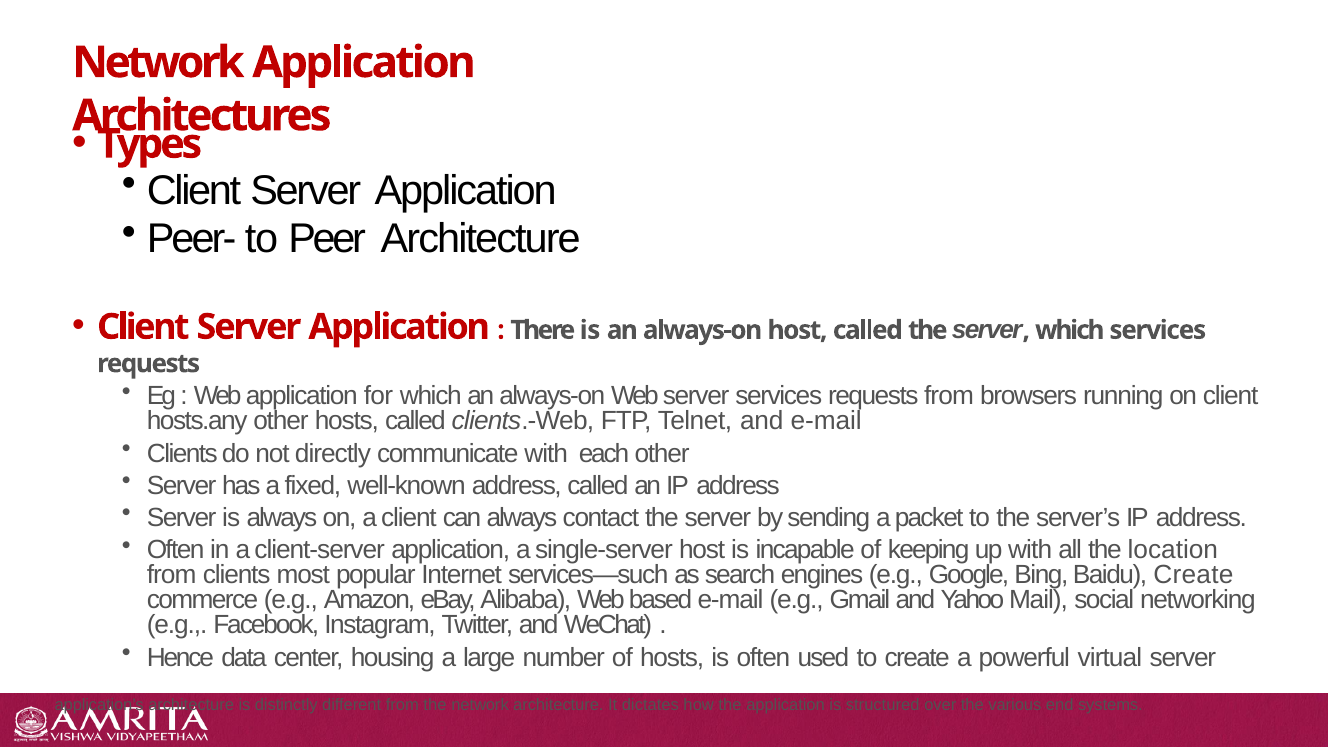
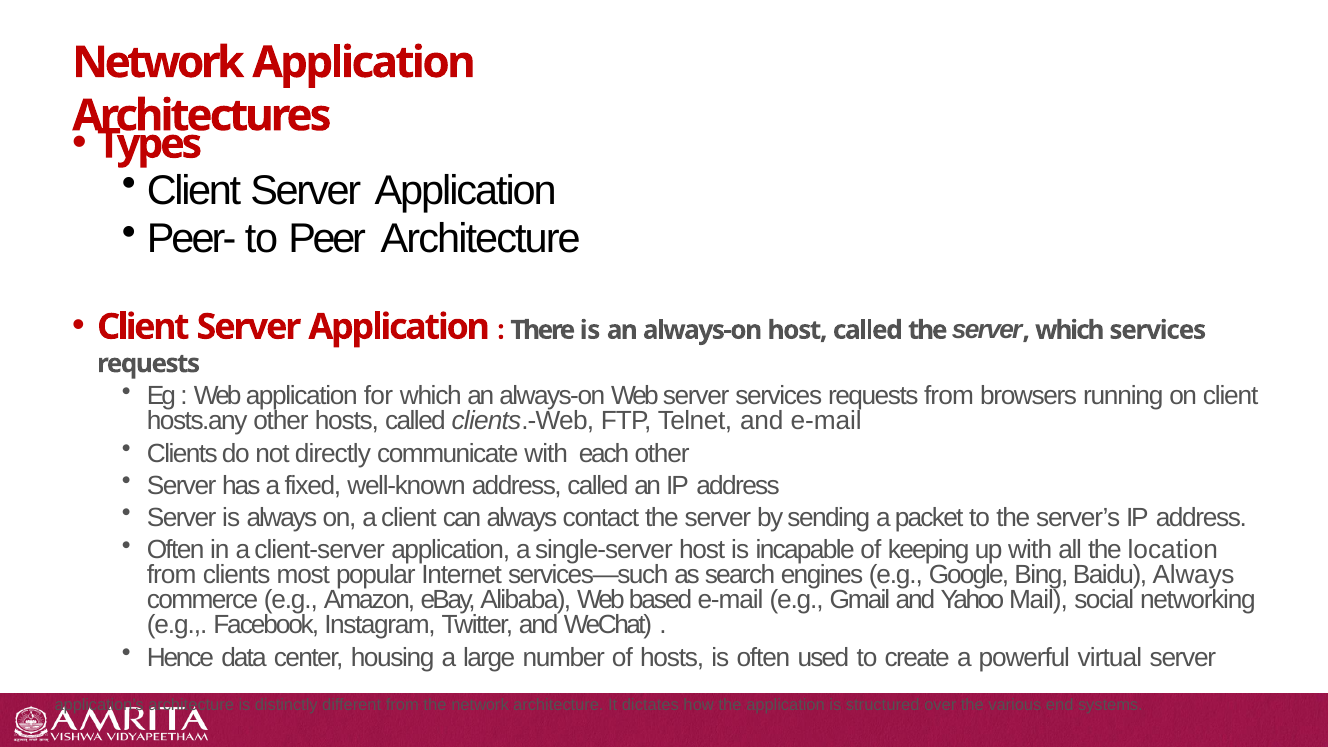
Baidu Create: Create -> Always (1194, 575)
